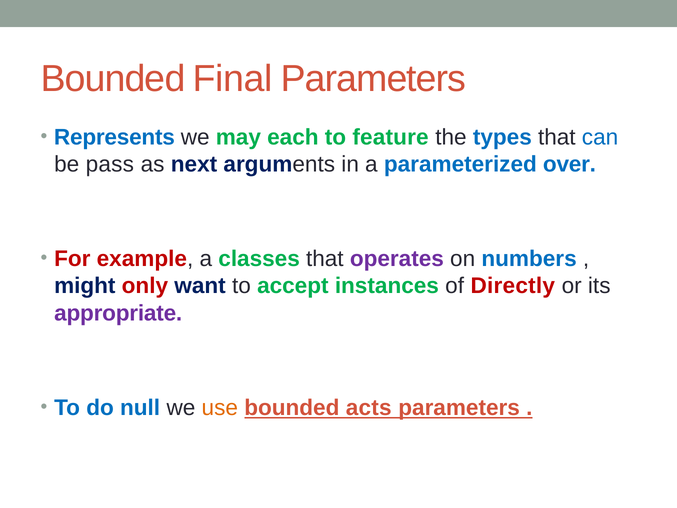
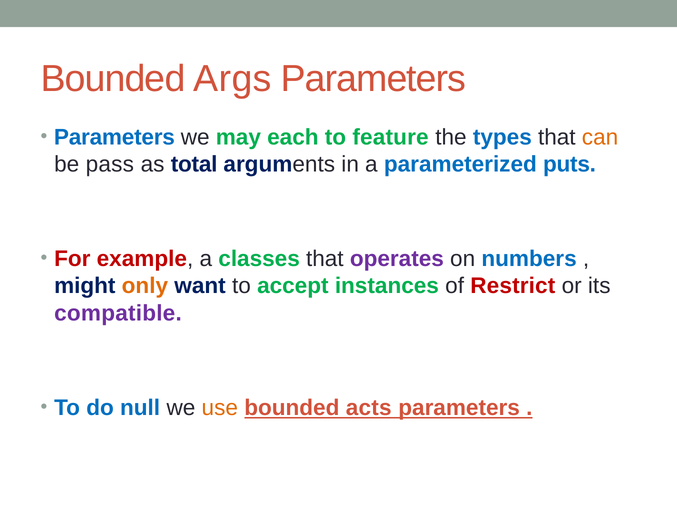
Final: Final -> Args (232, 79)
Represents: Represents -> Parameters (114, 137)
can colour: blue -> orange (600, 137)
next: next -> total (194, 164)
over: over -> puts (569, 164)
only colour: red -> orange (145, 286)
Directly: Directly -> Restrict (513, 286)
appropriate: appropriate -> compatible (118, 313)
